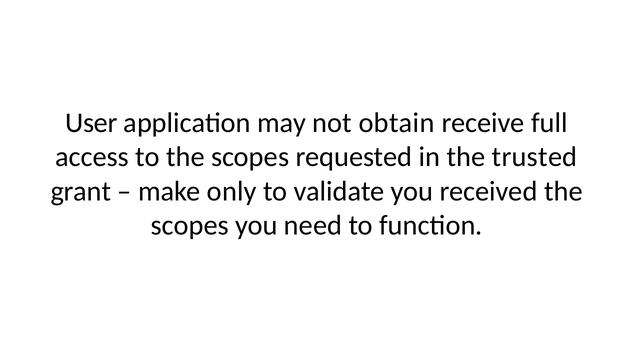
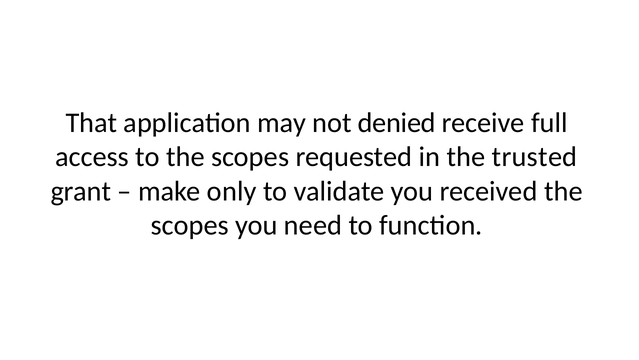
User: User -> That (91, 123)
obtain: obtain -> denied (397, 123)
